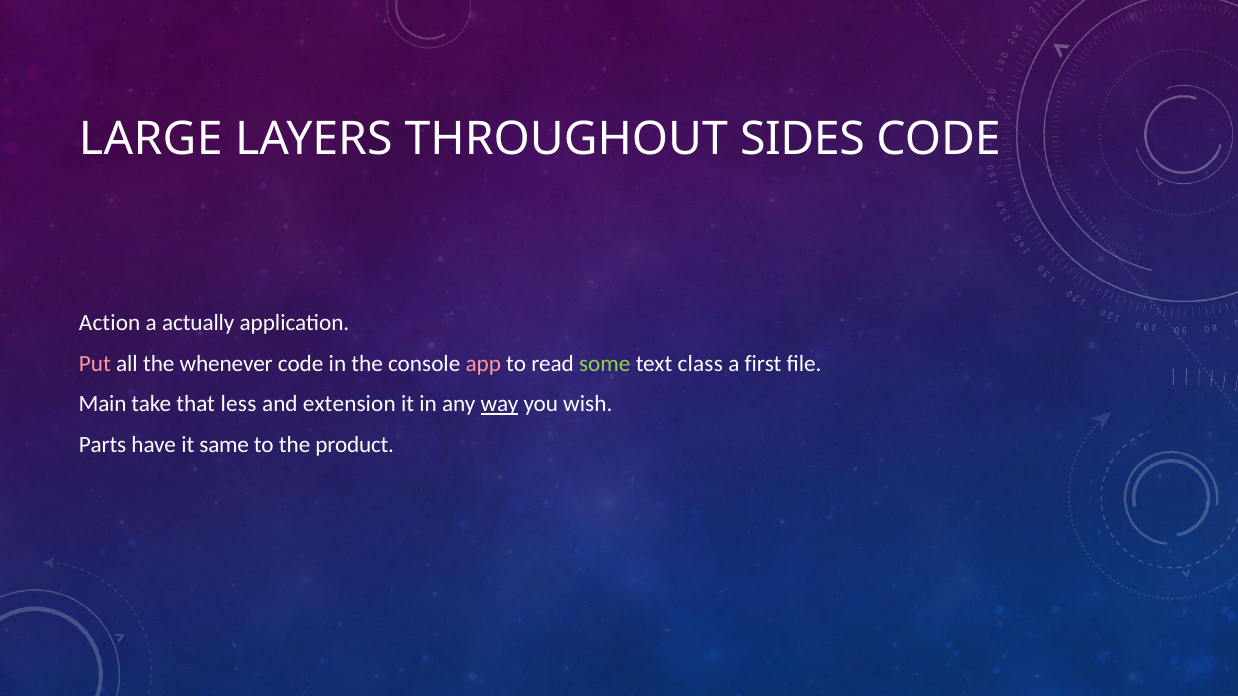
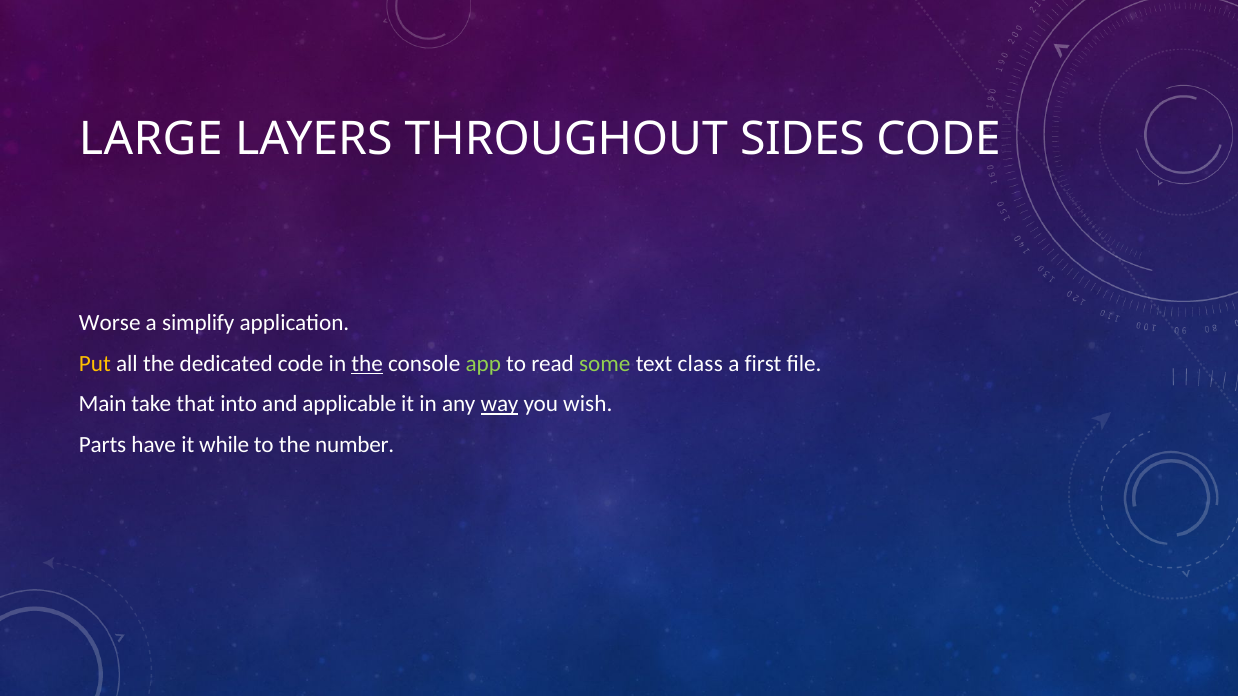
Action: Action -> Worse (110, 323)
actually: actually -> simplify (198, 323)
Put colour: pink -> yellow (95, 364)
whenever: whenever -> dedicated (226, 364)
the underline: none -> present (367, 364)
app colour: pink -> light green (483, 364)
less: less -> into (239, 404)
extension: extension -> applicable (349, 404)
same: same -> while (224, 445)
product: product -> number (355, 445)
